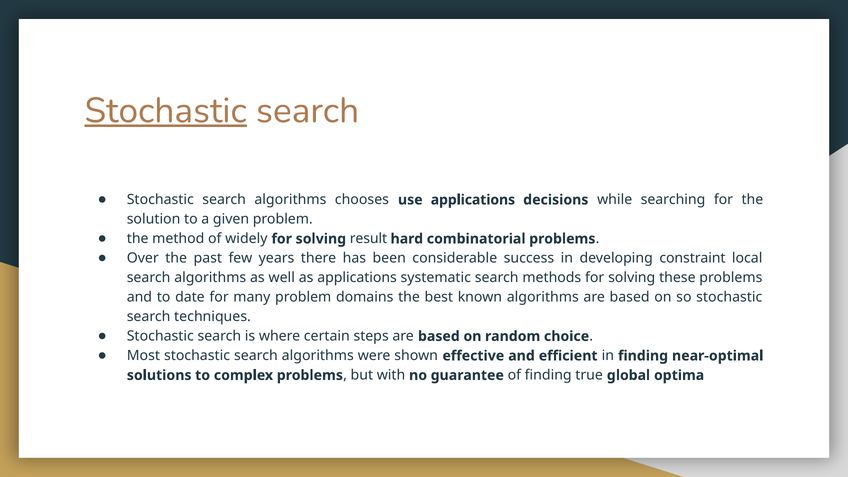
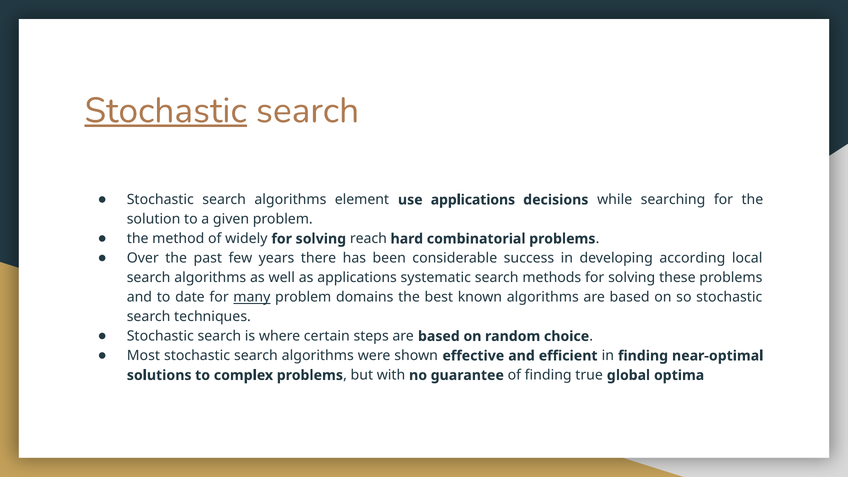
chooses: chooses -> element (362, 200)
result: result -> reach (368, 239)
constraint: constraint -> according (692, 258)
many underline: none -> present (252, 297)
